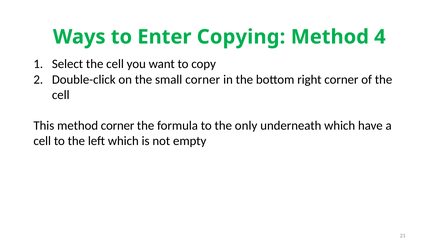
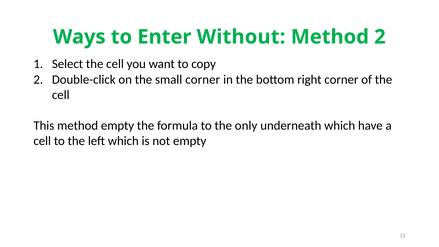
Copying: Copying -> Without (241, 37)
Method 4: 4 -> 2 (380, 37)
method corner: corner -> empty (118, 126)
